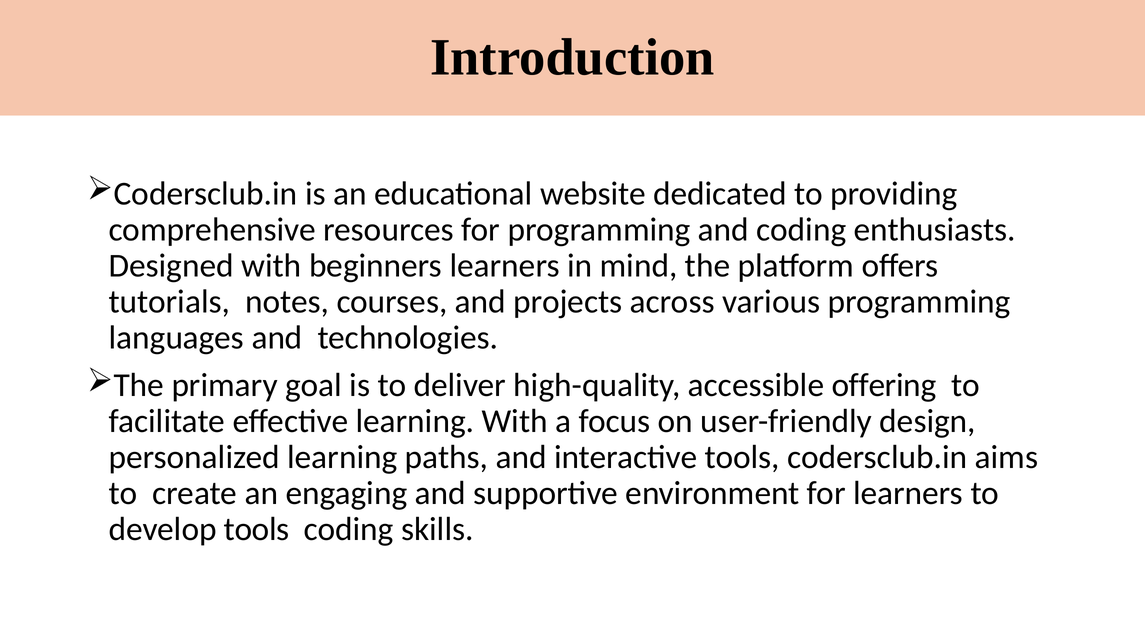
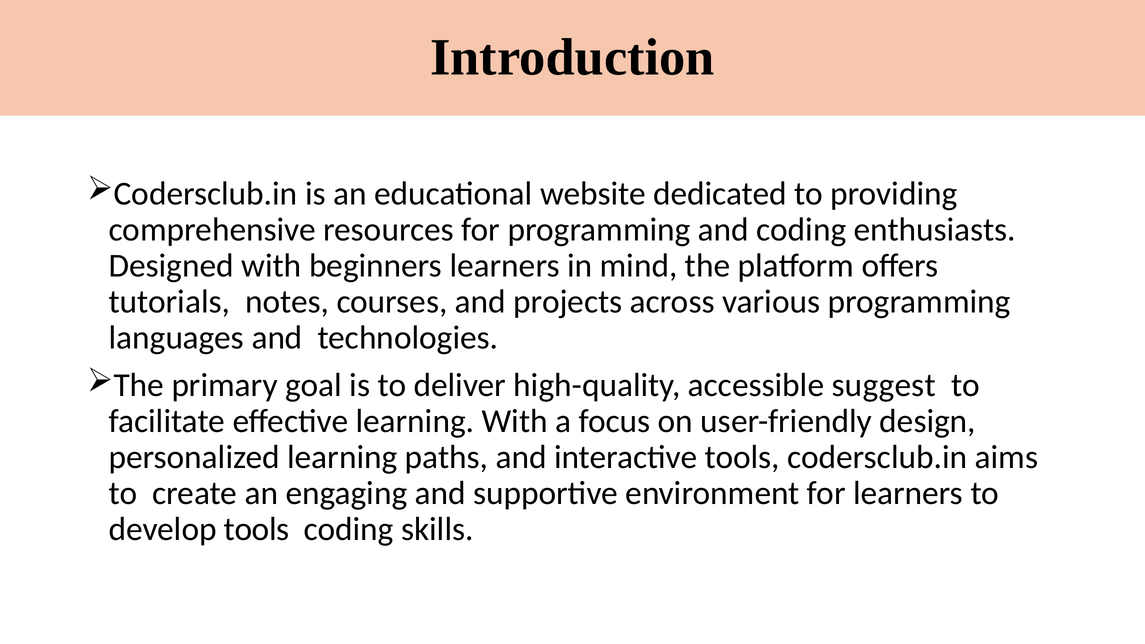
offering: offering -> suggest (884, 385)
